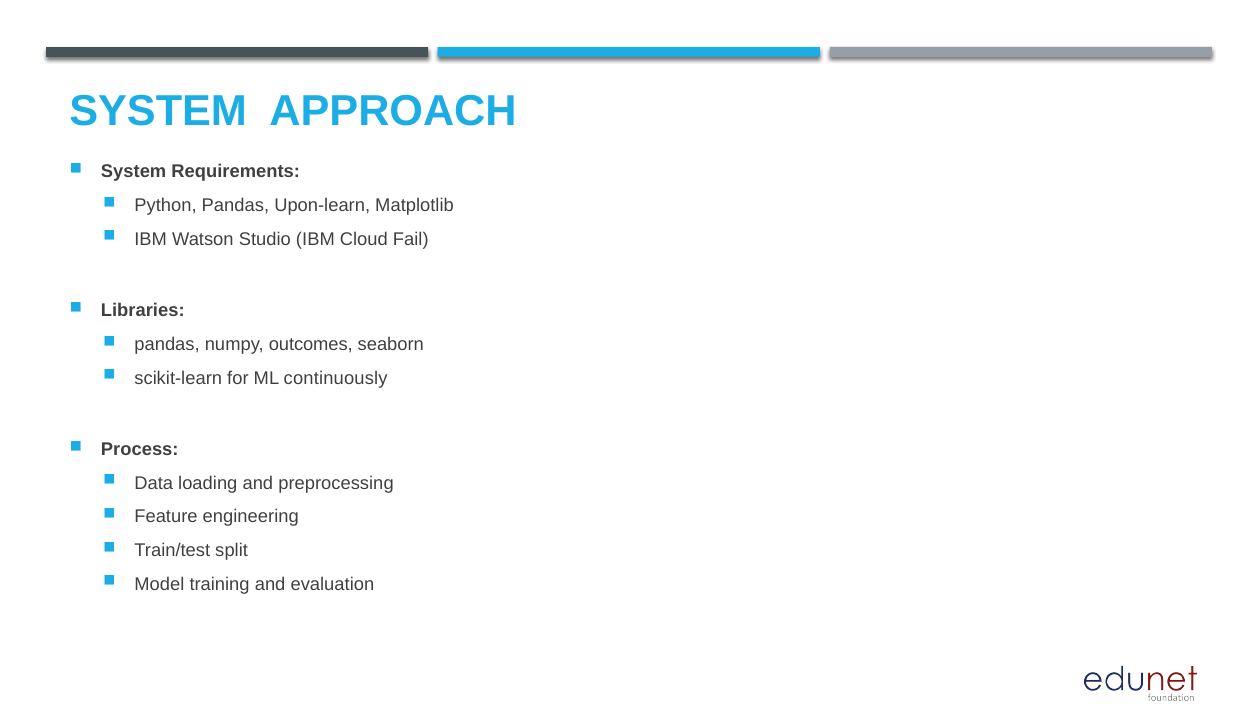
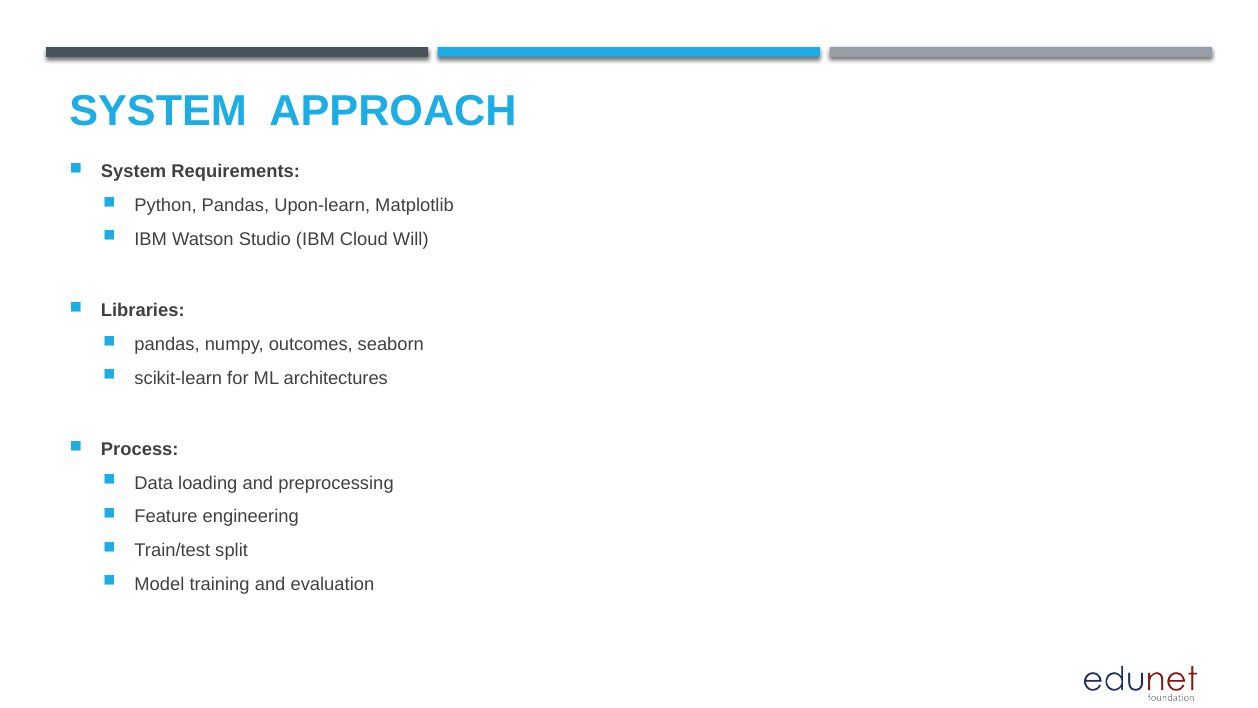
Fail: Fail -> Will (411, 239)
continuously: continuously -> architectures (336, 378)
